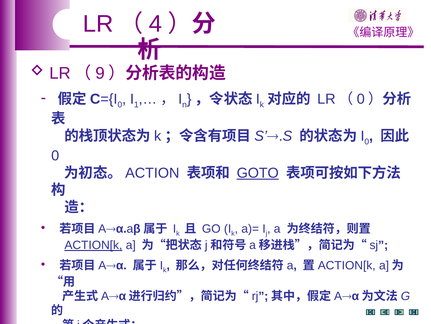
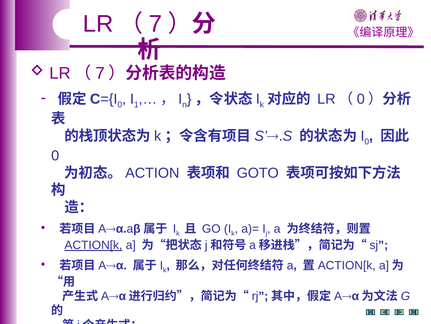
4: 4 -> 7 (156, 24)
9: 9 -> 7 (100, 73)
GOTO underline: present -> none (258, 173)
